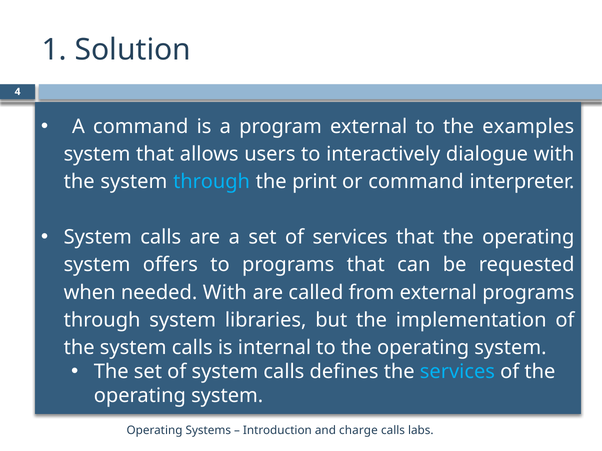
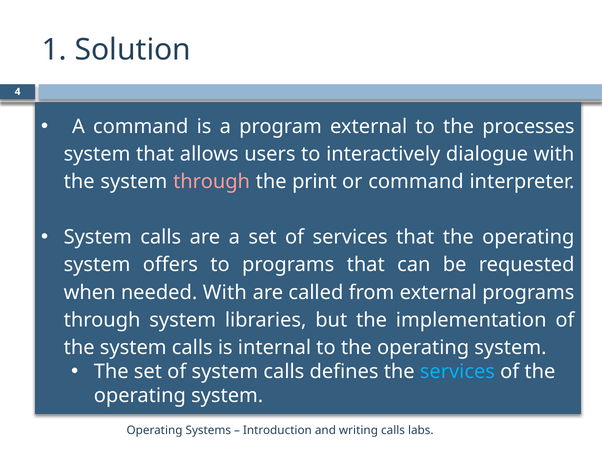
examples: examples -> processes (528, 127)
through colour: light blue -> pink (212, 182)
charge: charge -> writing (358, 431)
